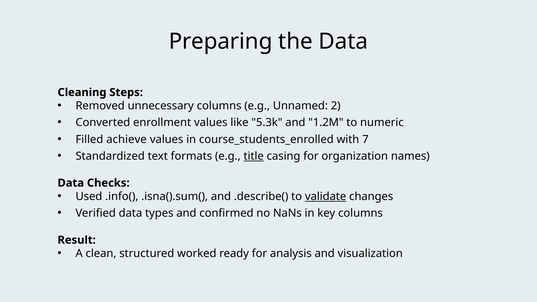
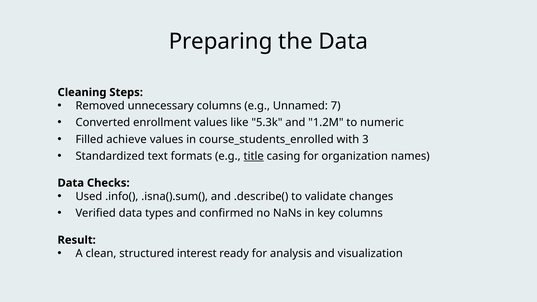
2: 2 -> 7 (336, 106)
7: 7 -> 3 (365, 139)
validate underline: present -> none (326, 196)
worked: worked -> interest (197, 253)
